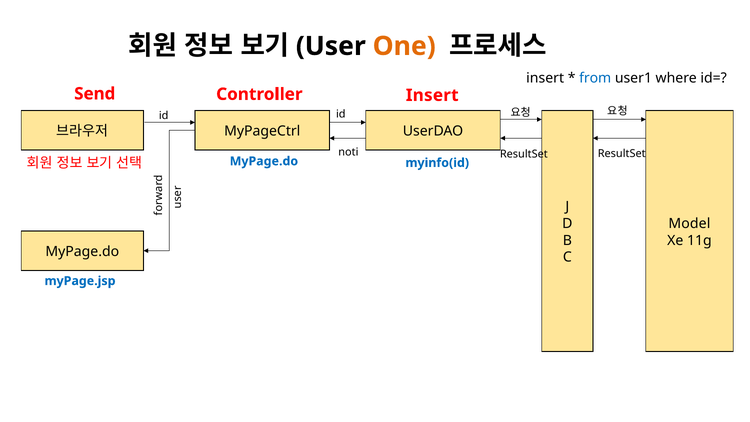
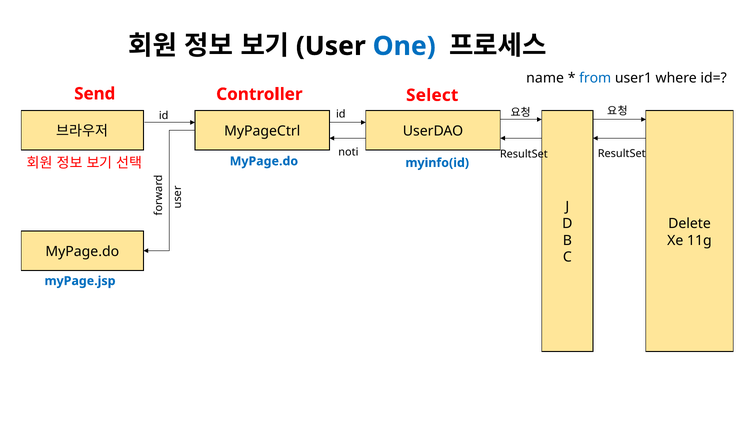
One colour: orange -> blue (404, 46)
insert: insert -> name (545, 78)
Controller Insert: Insert -> Select (432, 95)
Model: Model -> Delete (690, 223)
